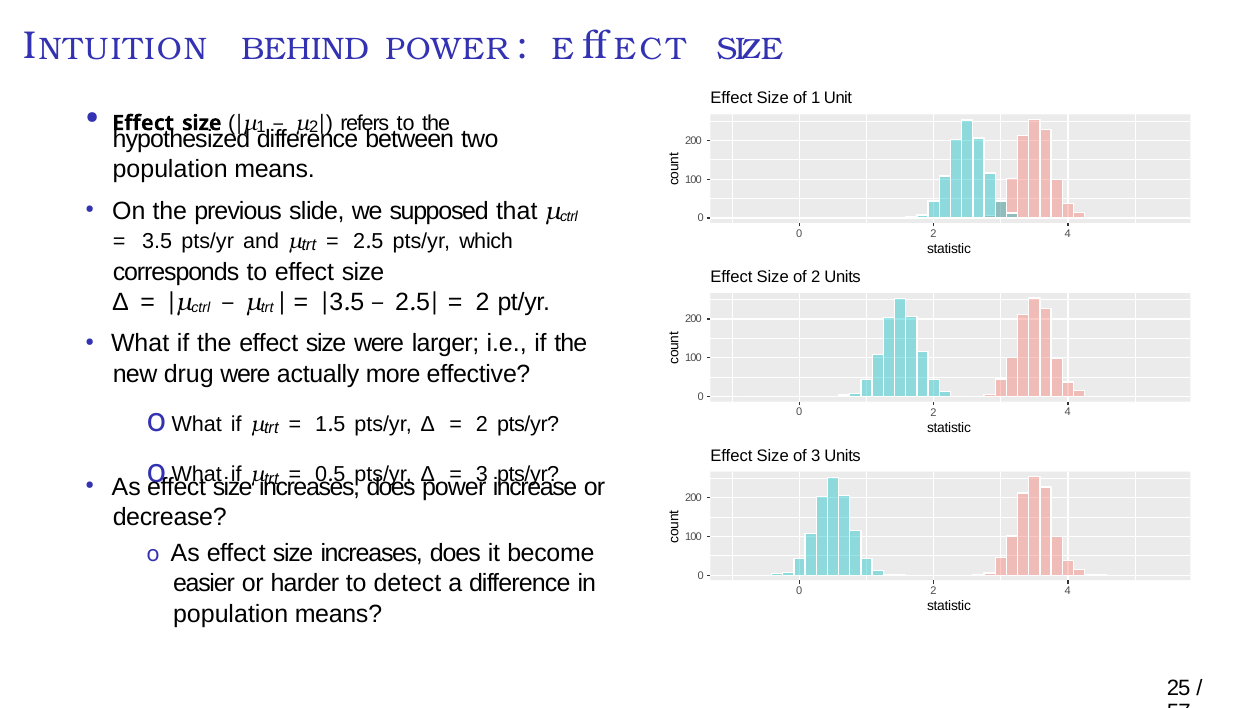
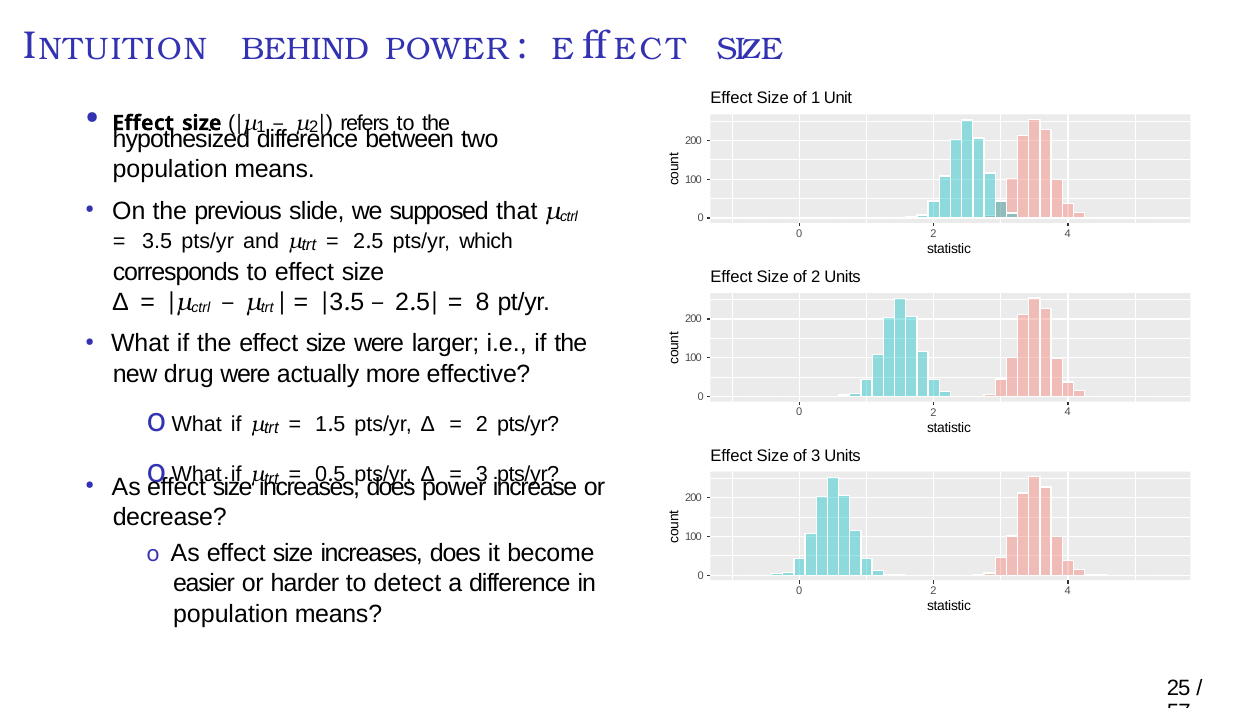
2: 2 -> 8 (483, 302)
